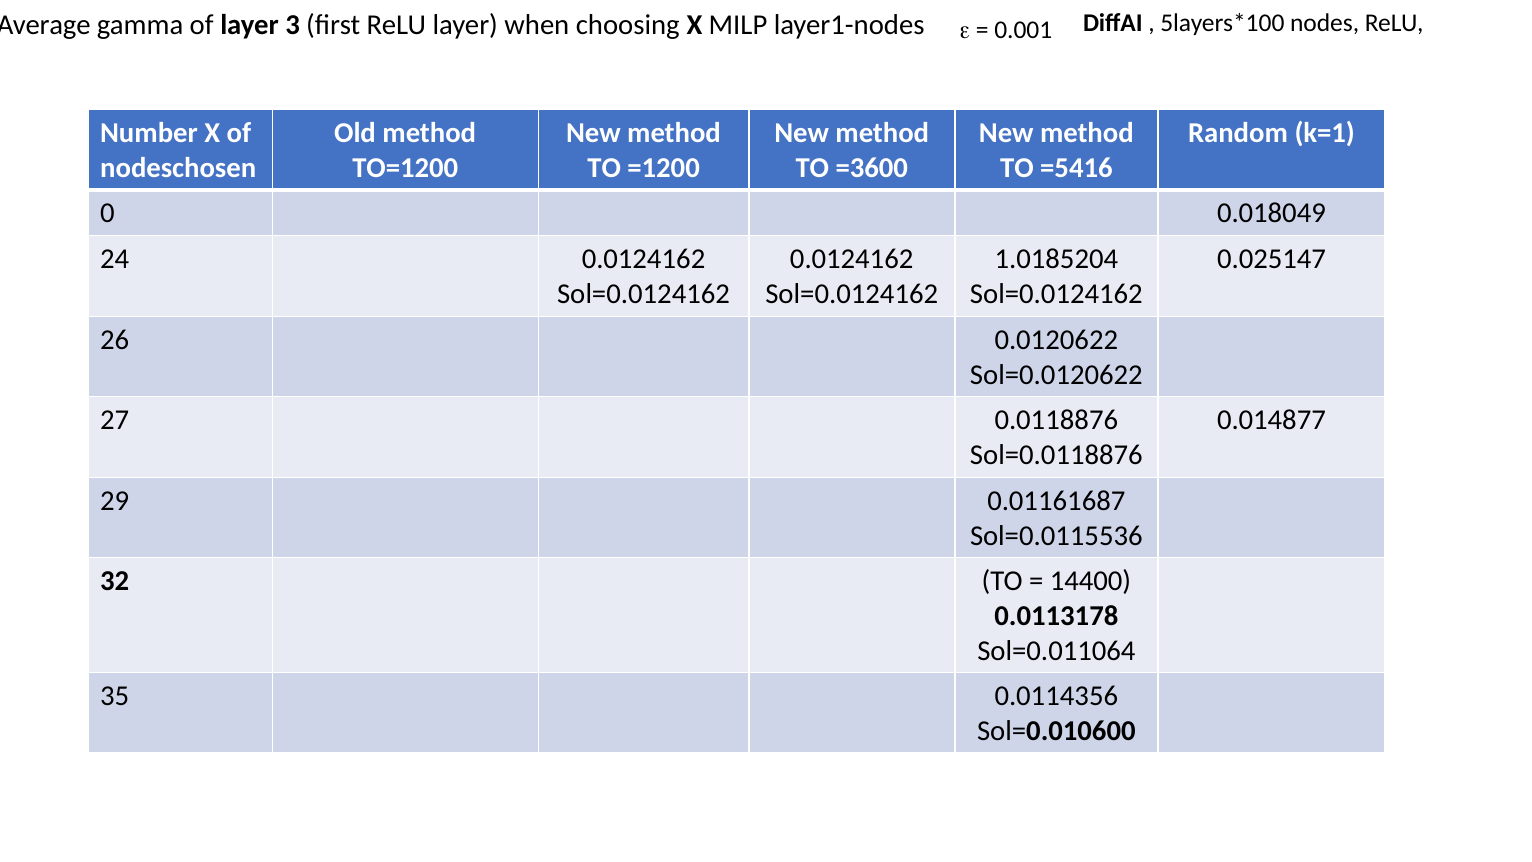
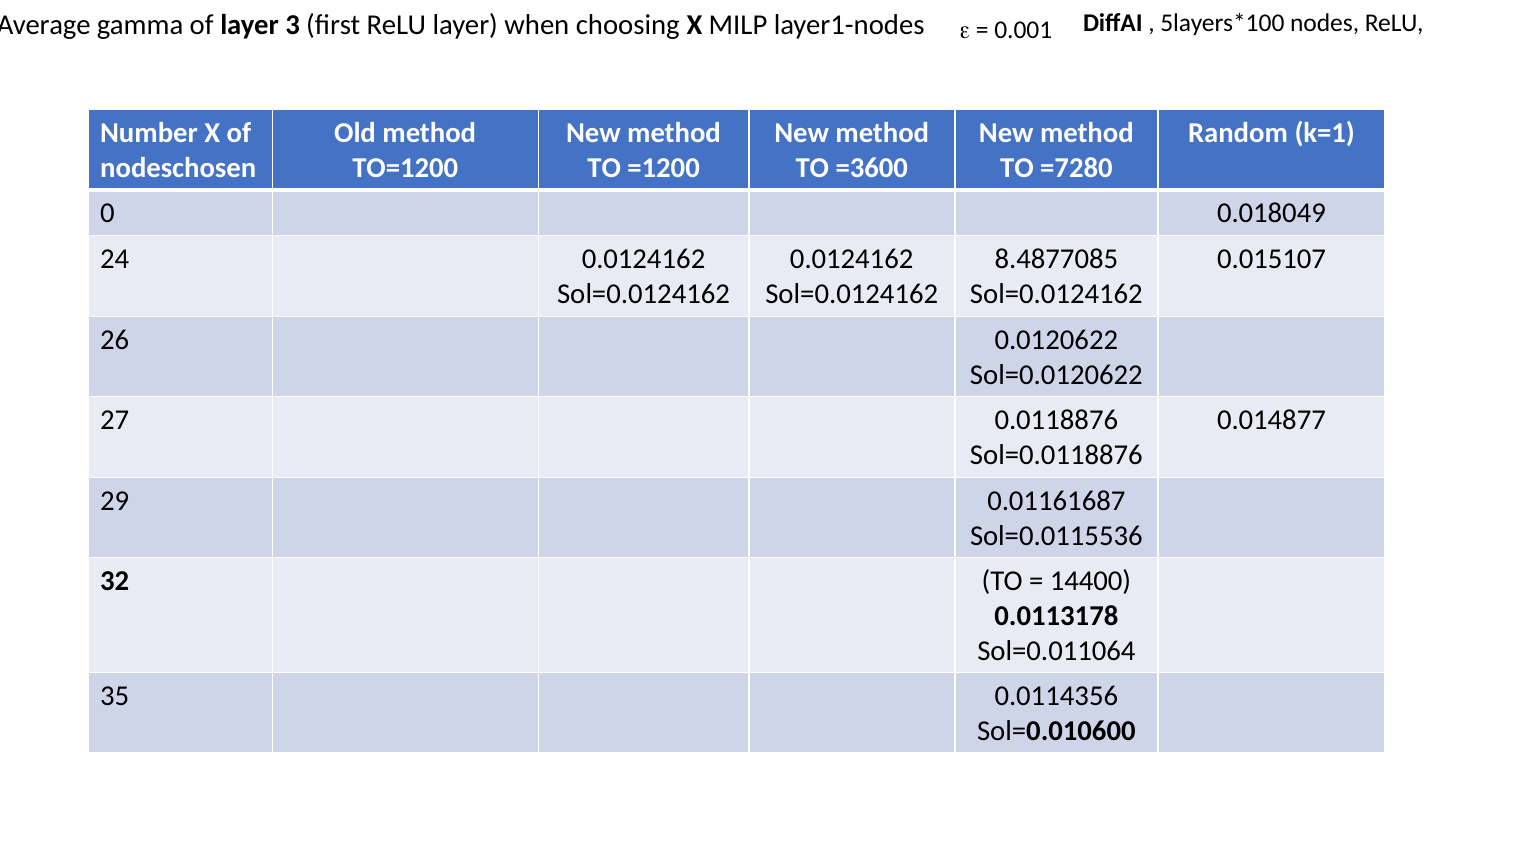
=5416: =5416 -> =7280 (1076, 168)
1.0185204: 1.0185204 -> 8.4877085 (1056, 259)
0.025147: 0.025147 -> 0.015107 (1272, 259)
